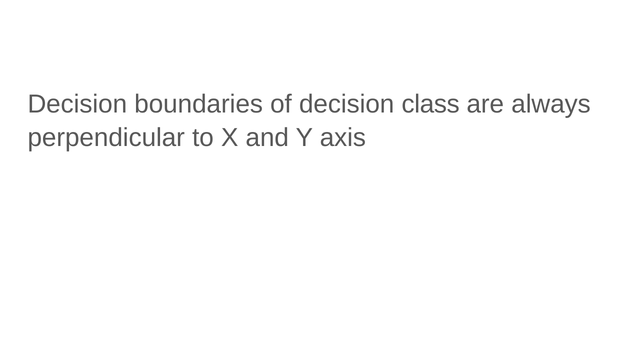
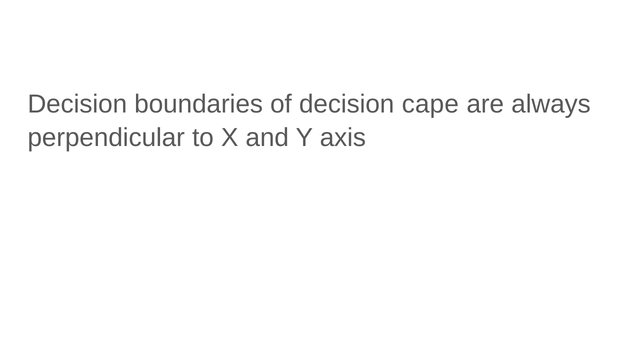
class: class -> cape (430, 104)
